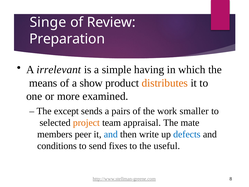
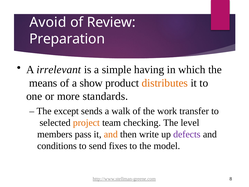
Singe: Singe -> Avoid (48, 22)
examined: examined -> standards (105, 96)
pairs: pairs -> walk (121, 111)
smaller: smaller -> transfer (194, 111)
appraisal: appraisal -> checking (142, 123)
mate: mate -> level (190, 123)
peer: peer -> pass (83, 134)
and colour: blue -> orange (111, 134)
defects colour: blue -> purple (187, 134)
useful: useful -> model (167, 146)
